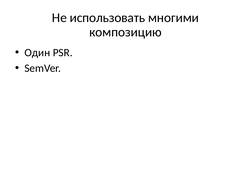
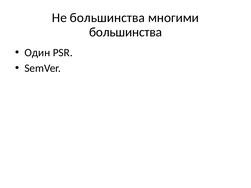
Не использовать: использовать -> большинства (107, 18)
композицию: композицию -> большинства (126, 32)
